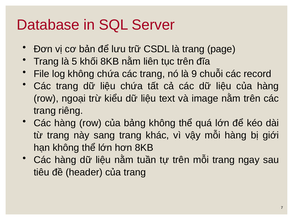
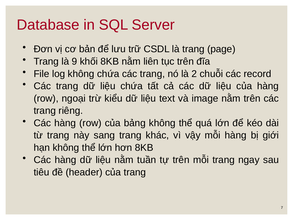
5: 5 -> 9 (74, 61)
9: 9 -> 2 (194, 74)
